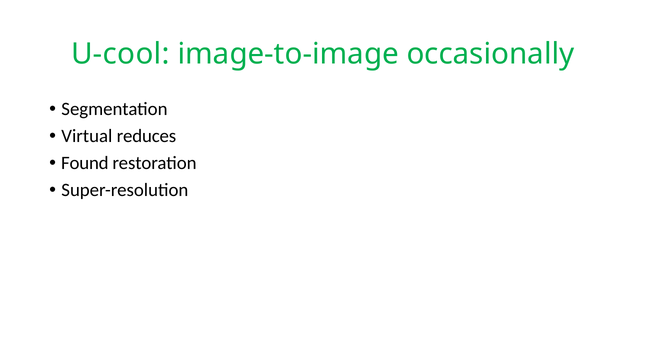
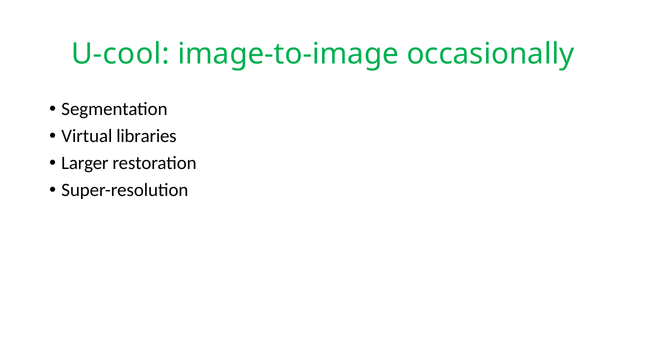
reduces: reduces -> libraries (146, 136)
Found: Found -> Larger (85, 163)
